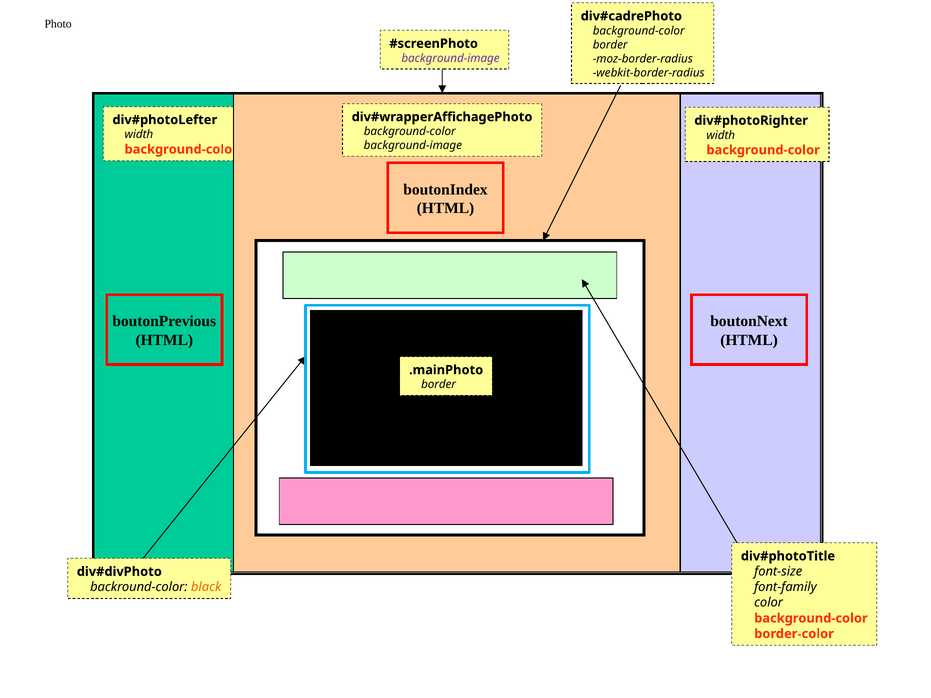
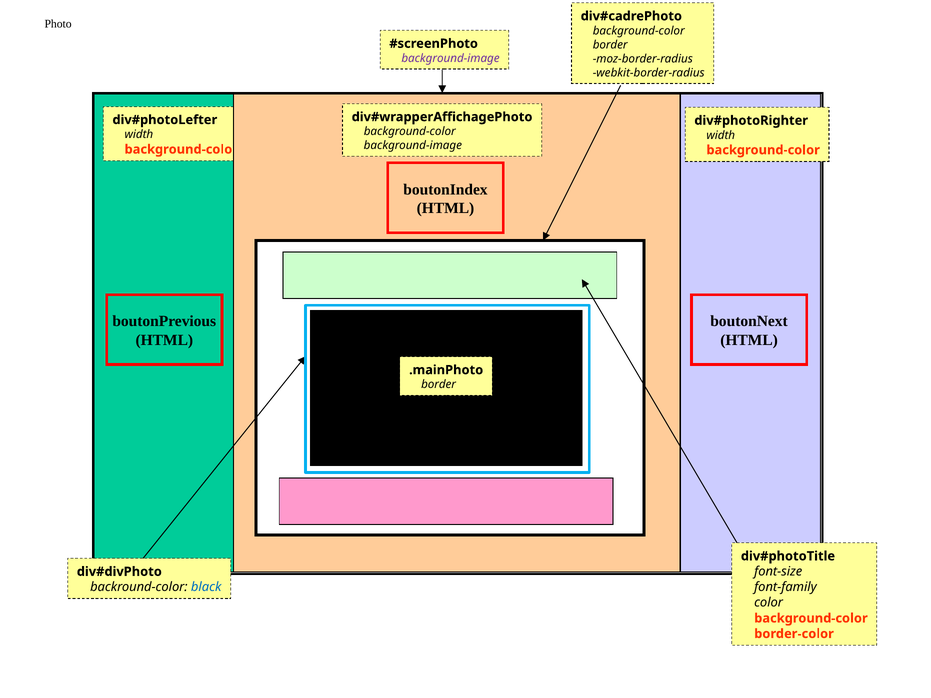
black colour: orange -> blue (206, 587)
